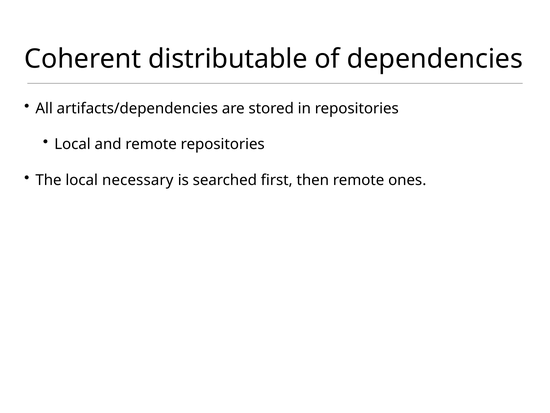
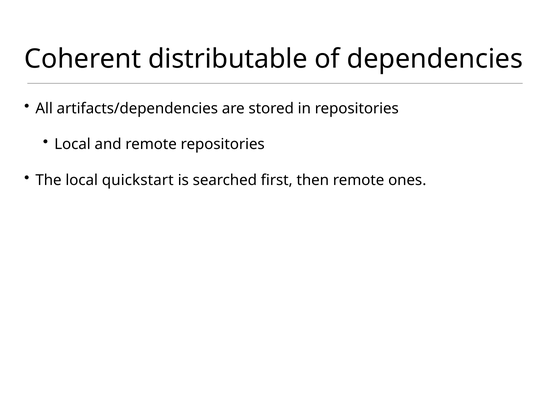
necessary: necessary -> quickstart (138, 180)
